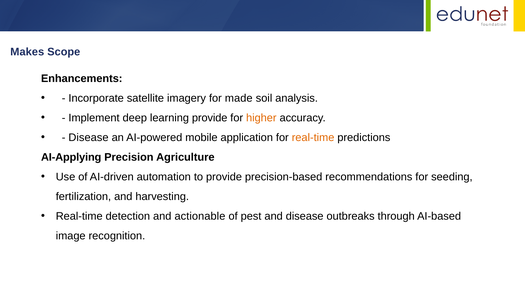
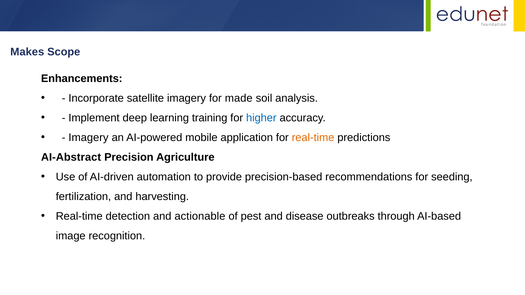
learning provide: provide -> training (210, 118)
higher colour: orange -> blue (261, 118)
Disease: Disease -> Imagery (89, 138)
AI-Applying: AI-Applying -> AI-Abstract (71, 157)
